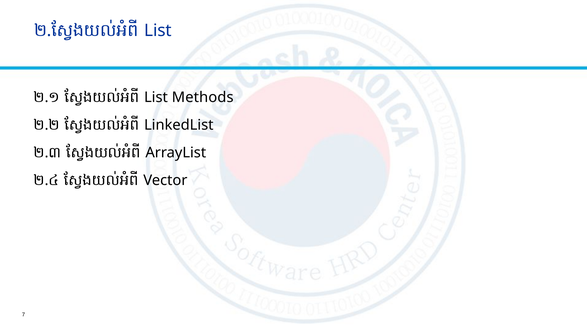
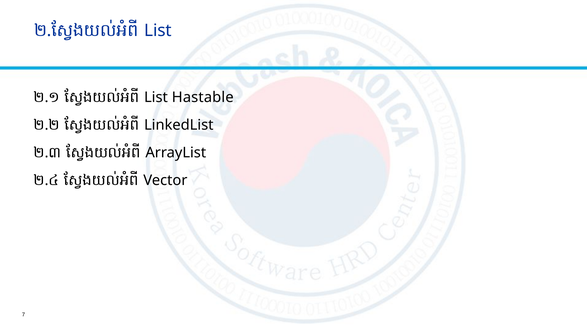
Methods: Methods -> Hastable (203, 97)
